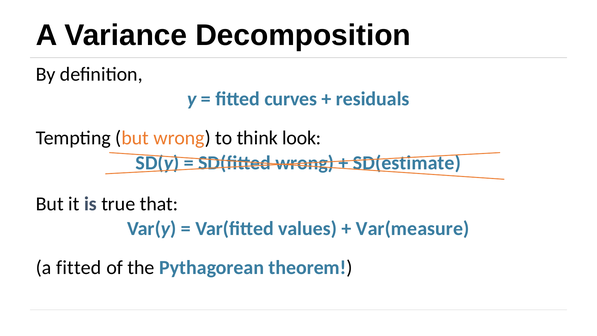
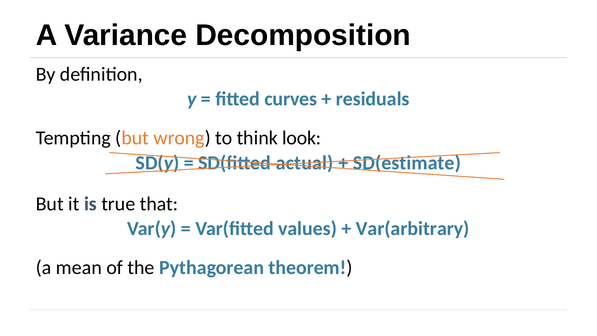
SD(fitted wrong: wrong -> actual (305, 163)
Var(measure: Var(measure -> Var(arbitrary (413, 228)
a fitted: fitted -> mean (79, 267)
